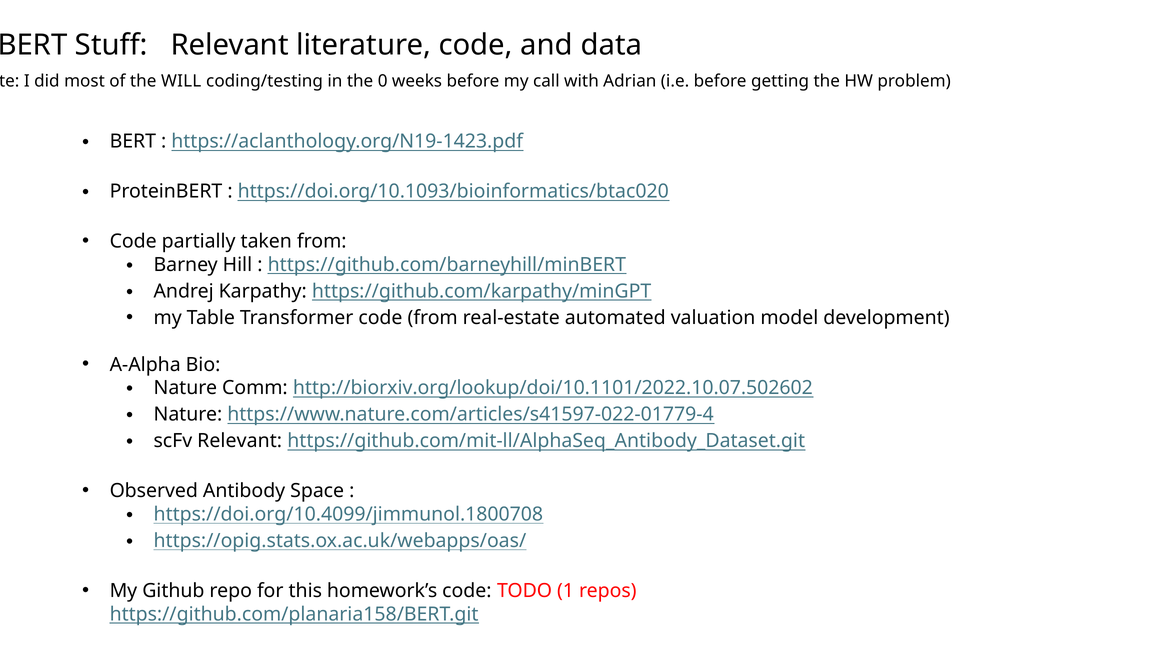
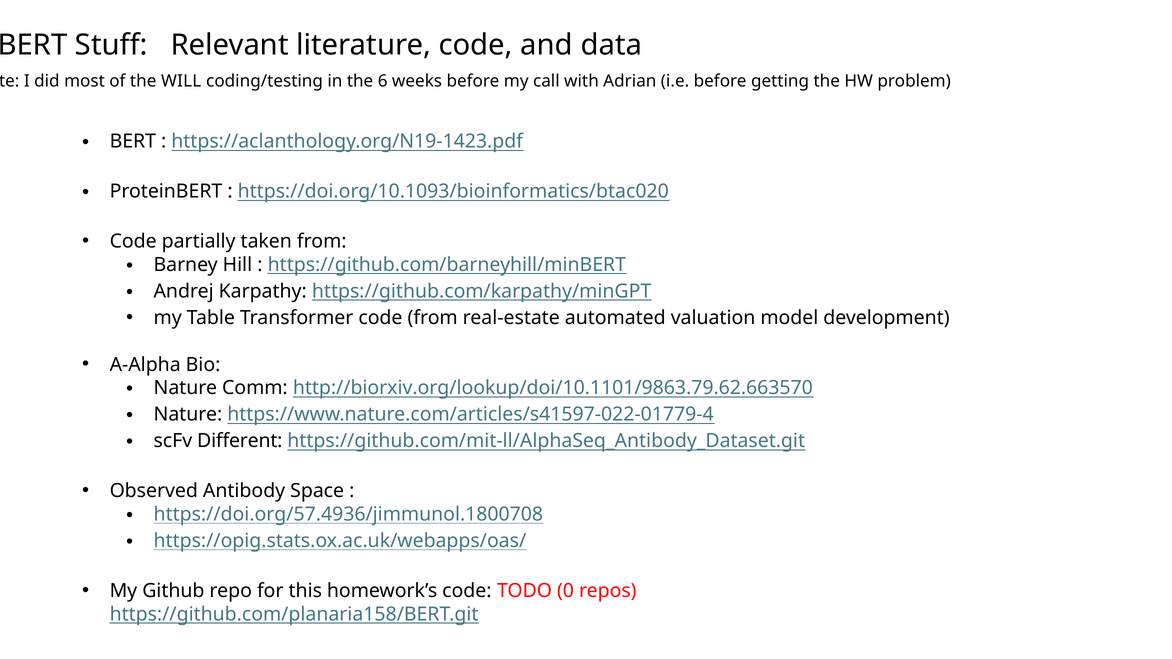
0: 0 -> 6 (383, 81)
http://biorxiv.org/lookup/doi/10.1101/2022.10.07.502602: http://biorxiv.org/lookup/doi/10.1101/2022.10.07.502602 -> http://biorxiv.org/lookup/doi/10.1101/9863.79.62.663570 (553, 388)
scFv Relevant: Relevant -> Different (240, 441)
https://doi.org/10.4099/jimmunol.1800708: https://doi.org/10.4099/jimmunol.1800708 -> https://doi.org/57.4936/jimmunol.1800708 (348, 515)
1: 1 -> 0 (566, 591)
